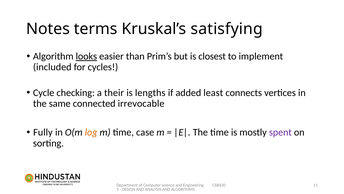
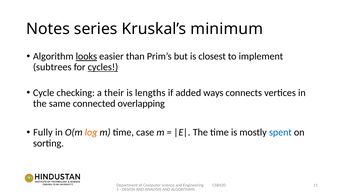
terms: terms -> series (96, 29)
satisfying: satisfying -> minimum (227, 29)
included: included -> subtrees (52, 67)
cycles underline: none -> present (103, 67)
least: least -> ways (213, 92)
irrevocable: irrevocable -> overlapping (141, 103)
spent colour: purple -> blue (280, 132)
